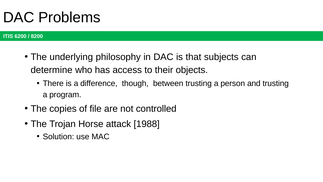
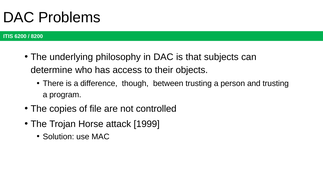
1988: 1988 -> 1999 (147, 124)
